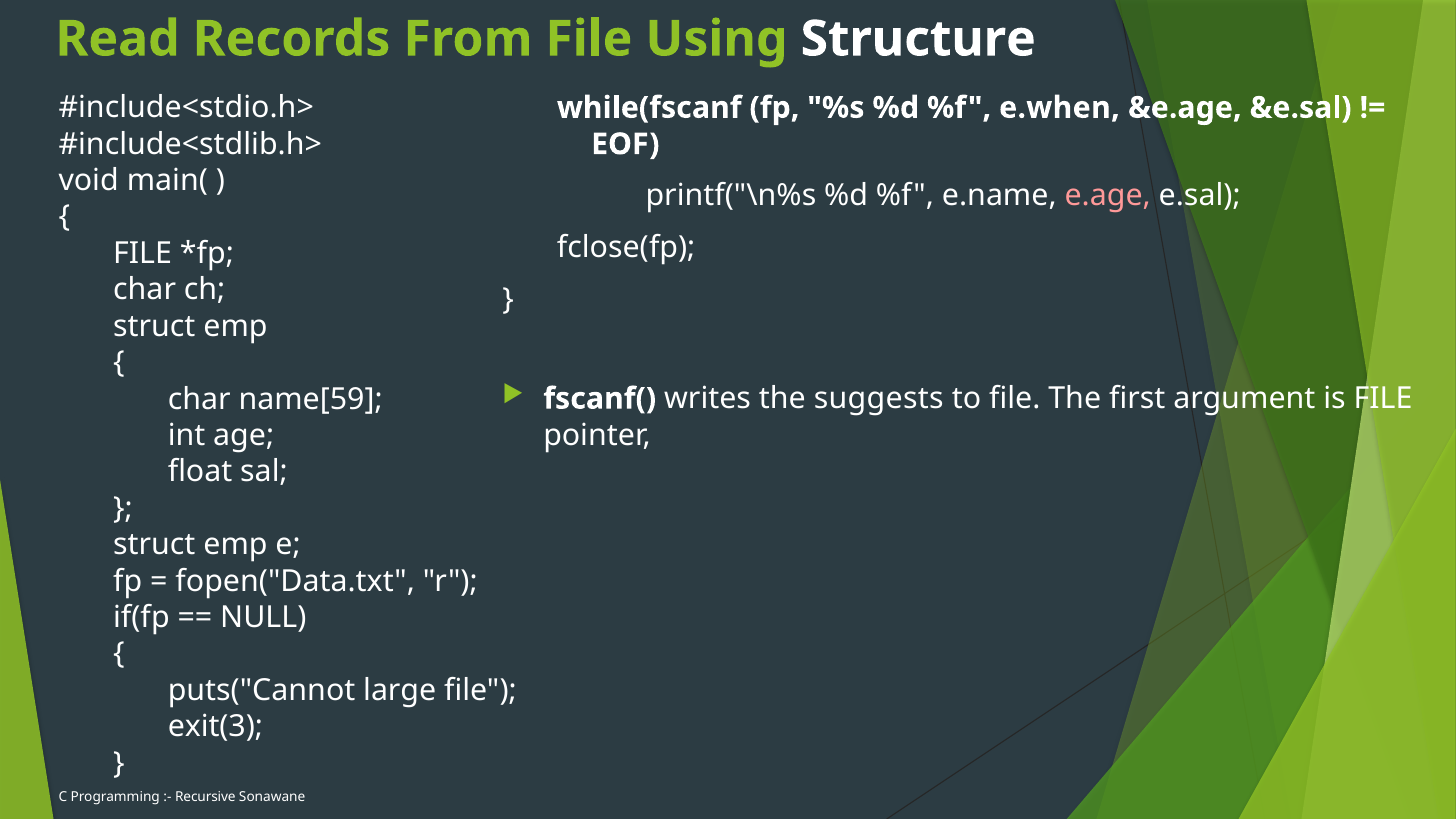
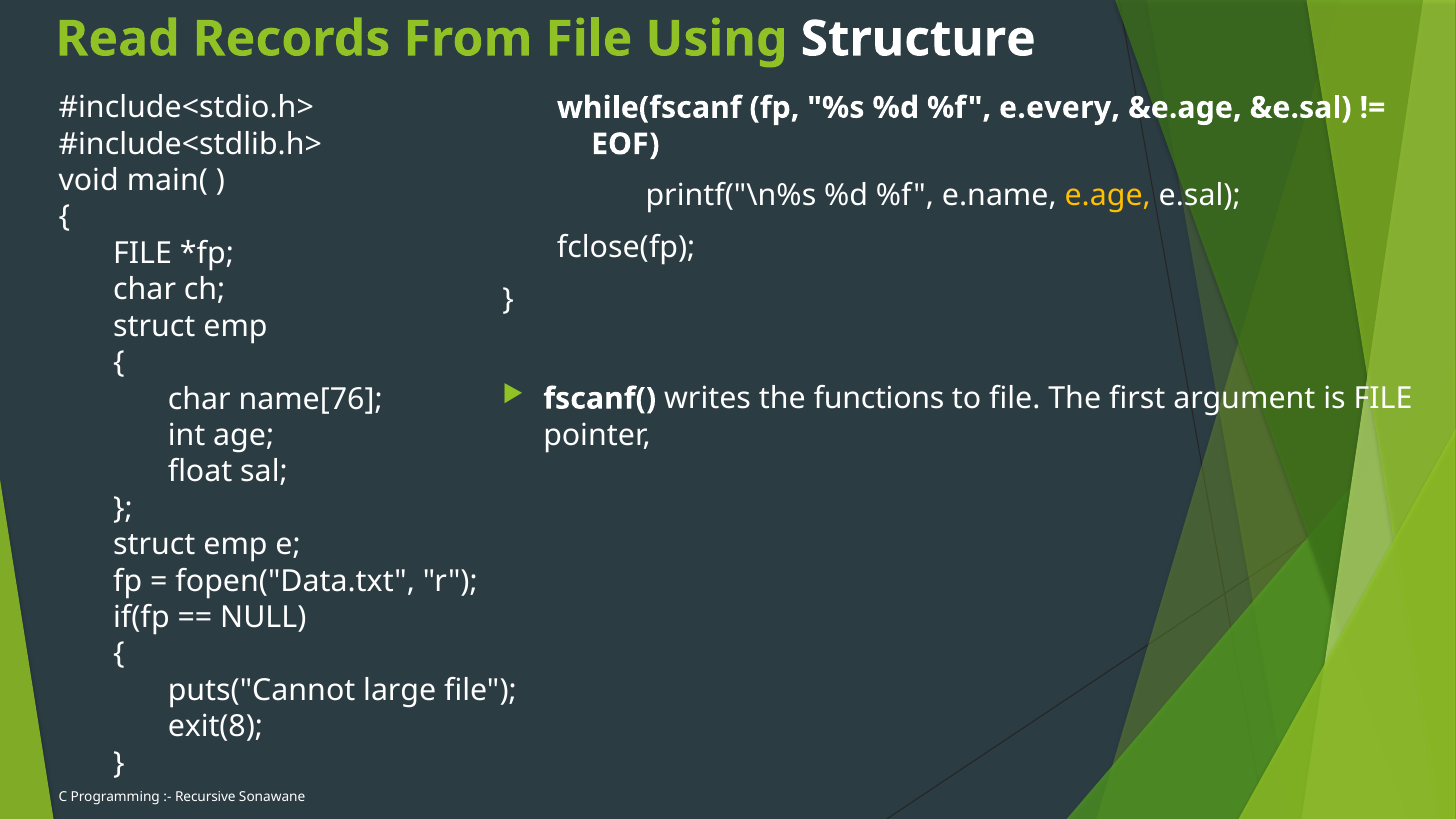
e.when: e.when -> e.every (1059, 108)
e.age colour: pink -> yellow (1108, 196)
suggests: suggests -> functions (879, 399)
name[59: name[59 -> name[76 (311, 399)
exit(3: exit(3 -> exit(8 (215, 727)
